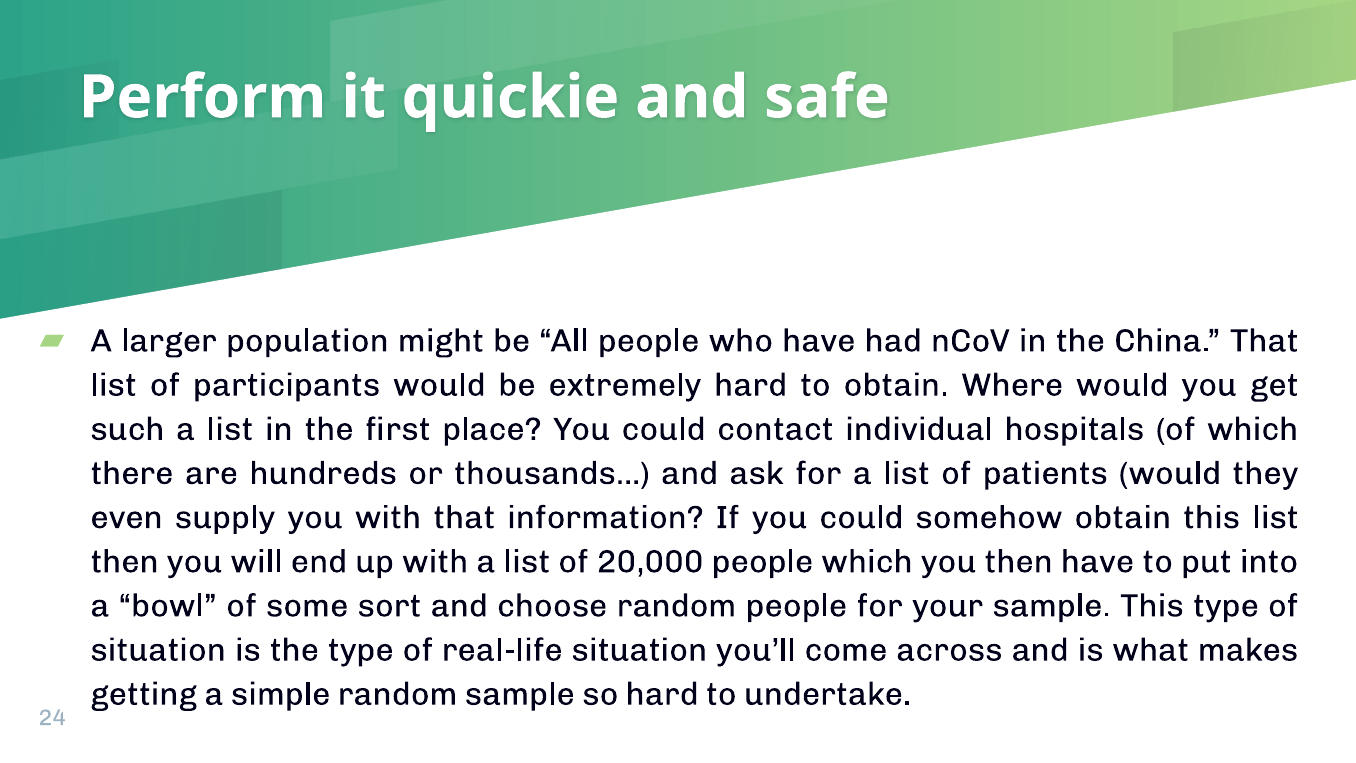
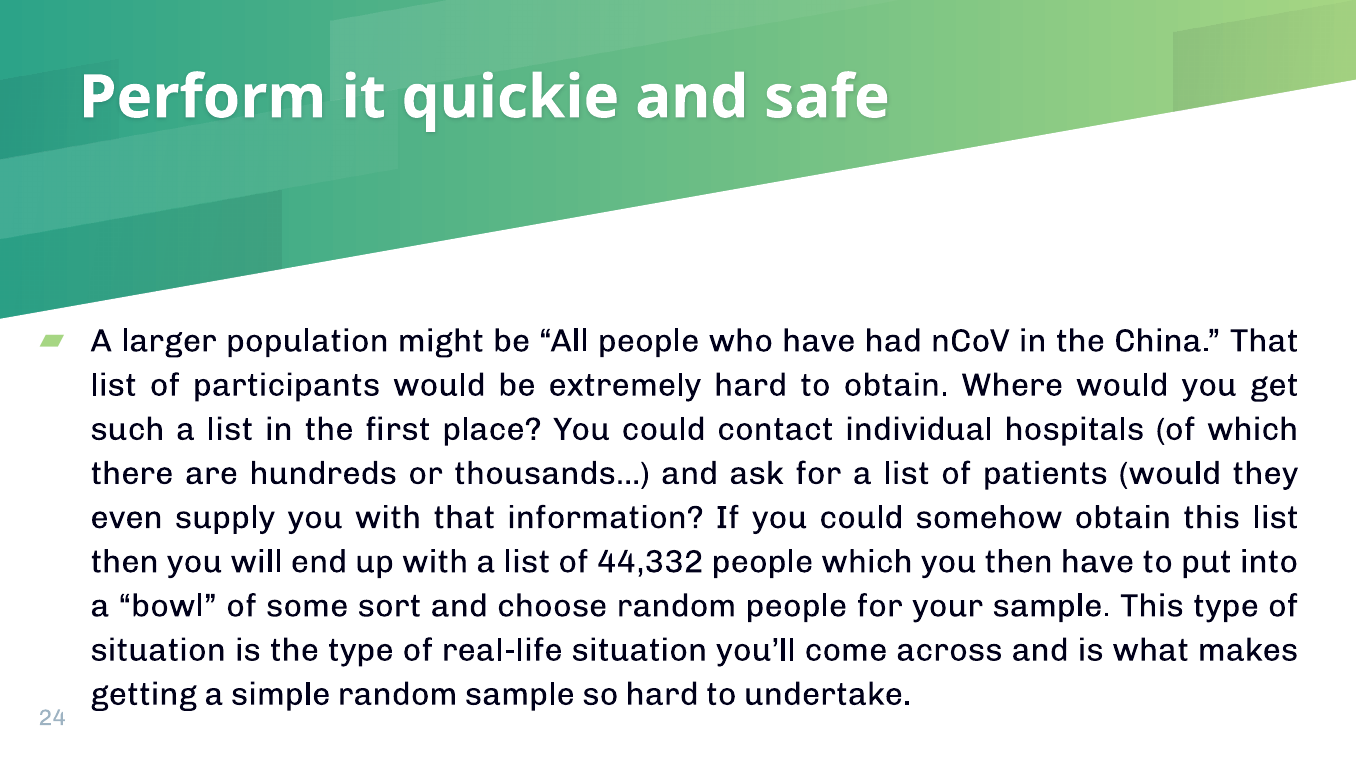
20,000: 20,000 -> 44,332 (650, 562)
